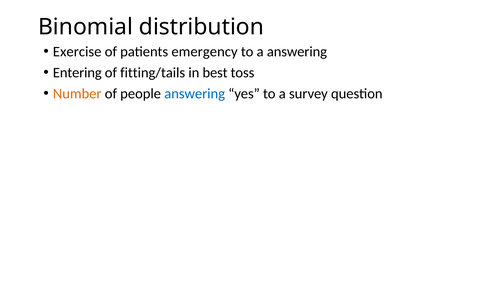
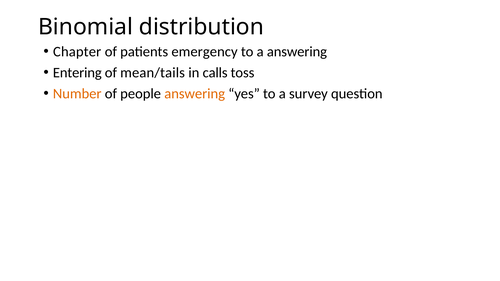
Exercise: Exercise -> Chapter (77, 52)
fitting/tails: fitting/tails -> mean/tails (153, 73)
best: best -> calls (215, 73)
answering colour: blue -> orange (195, 94)
